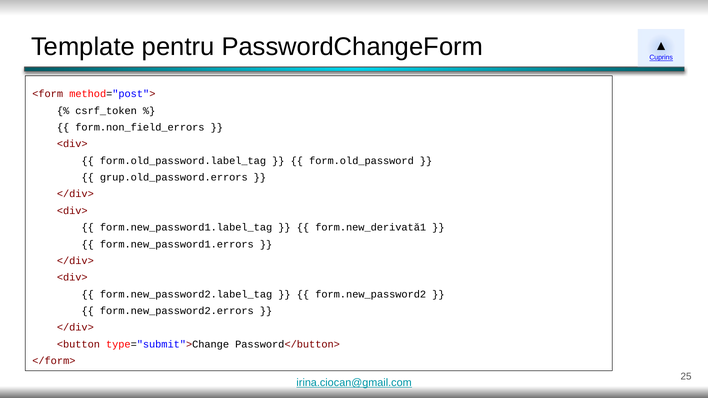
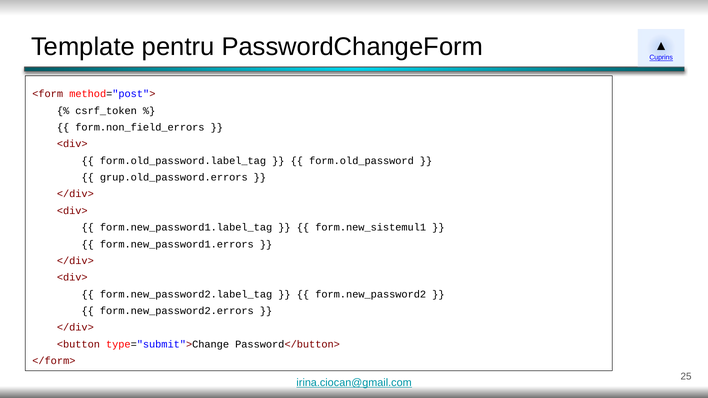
form.new_derivată1: form.new_derivată1 -> form.new_sistemul1 (371, 228)
